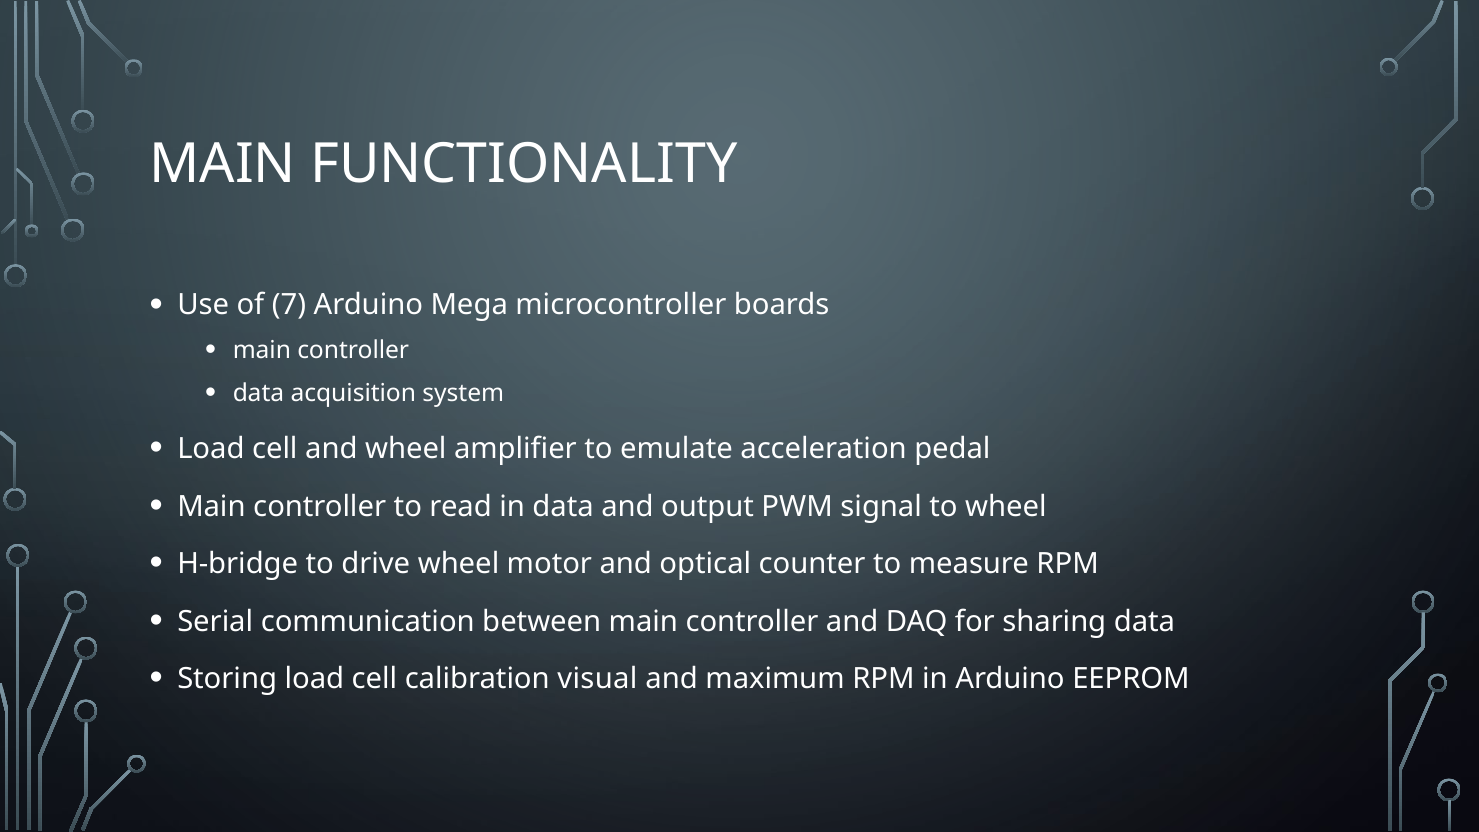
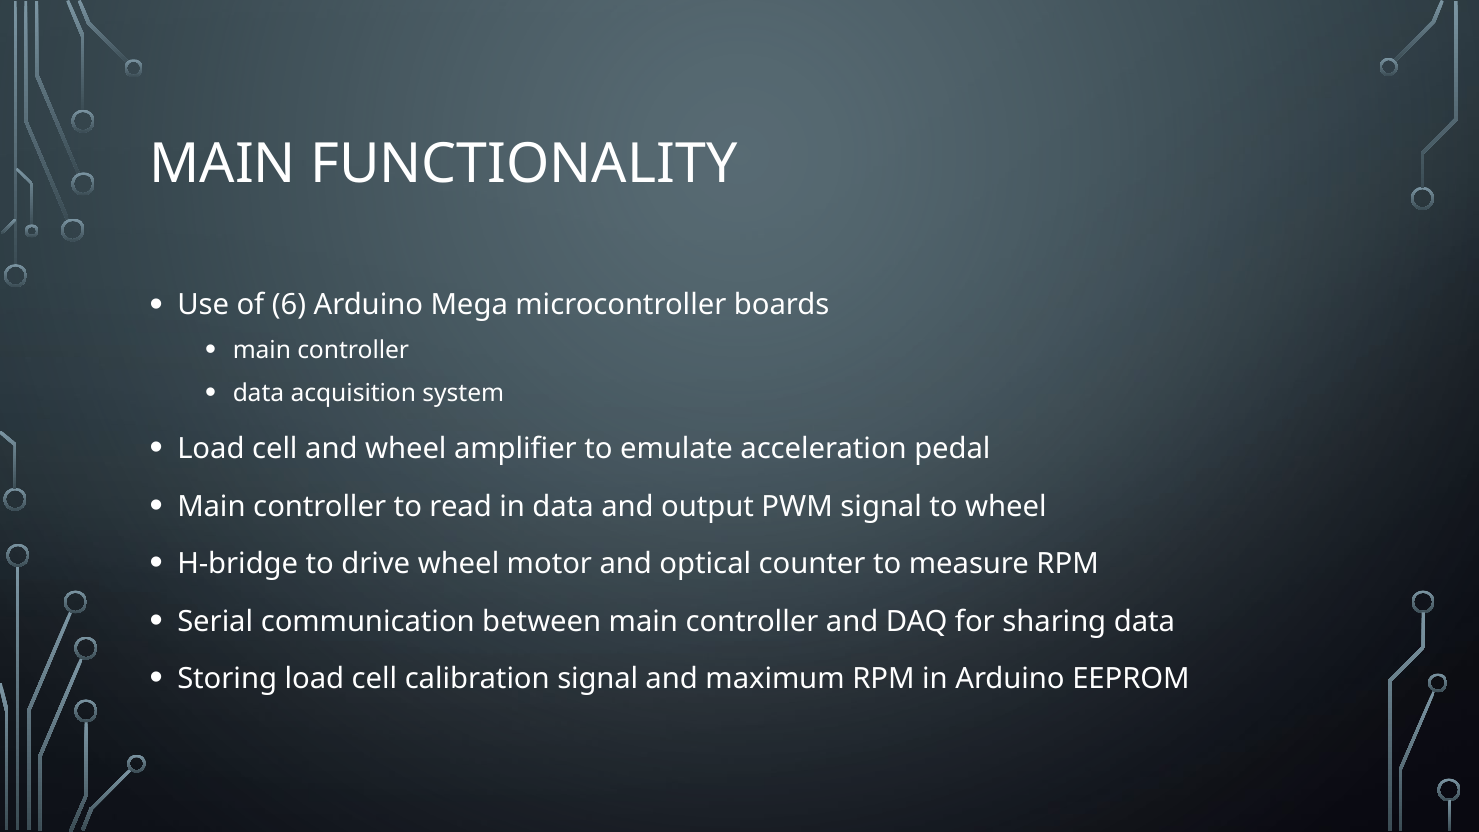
7: 7 -> 6 (289, 305)
calibration visual: visual -> signal (598, 679)
